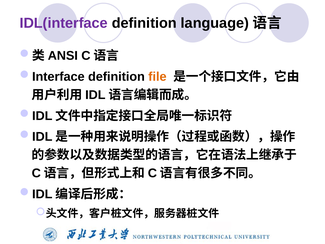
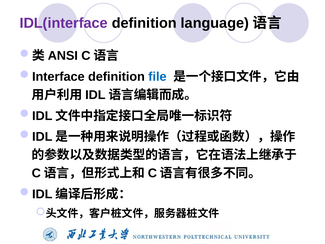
file colour: orange -> blue (157, 77)
